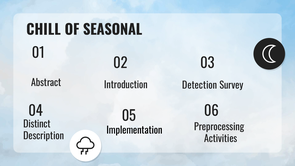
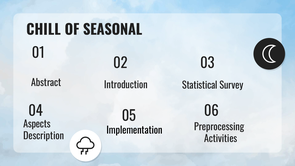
Detection: Detection -> Statistical (200, 85)
Distinct: Distinct -> Aspects (37, 124)
